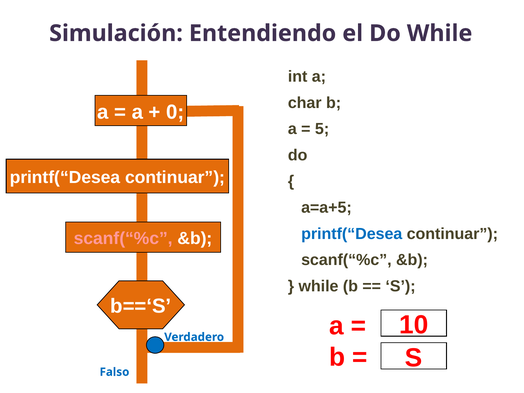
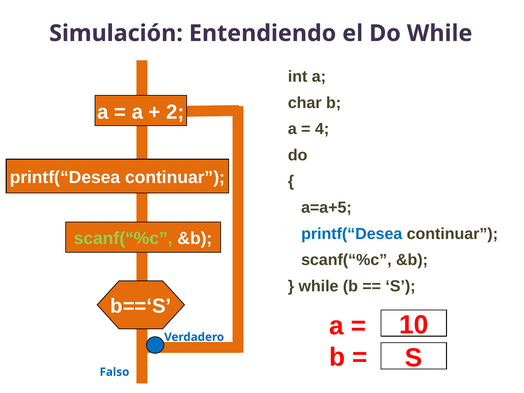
0: 0 -> 2 (175, 112)
5: 5 -> 4 (322, 129)
scanf(“%c colour: pink -> light green (123, 238)
